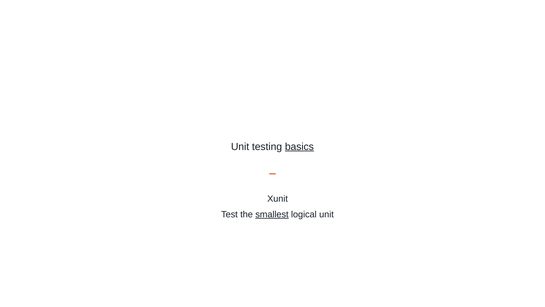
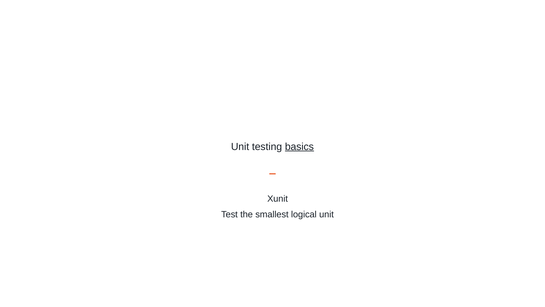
smallest underline: present -> none (272, 214)
